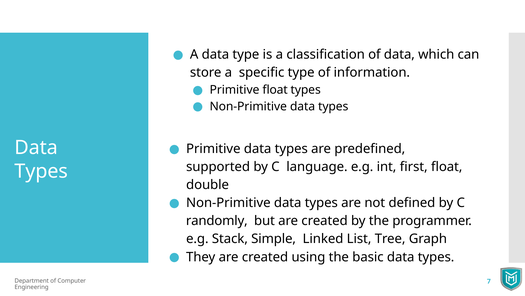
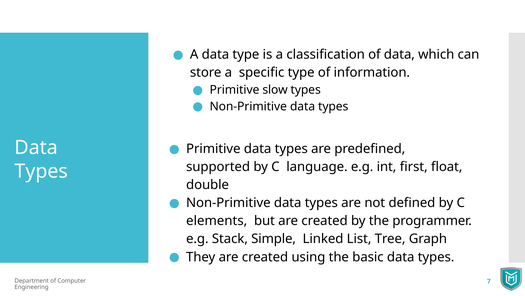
Primitive ﬂoat: ﬂoat -> slow (275, 90)
randomly: randomly -> elements (217, 220)
